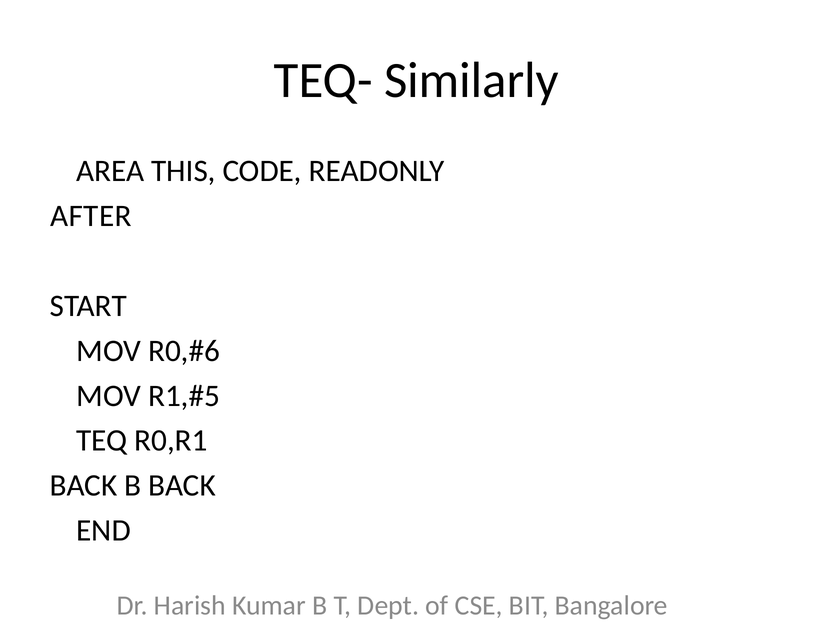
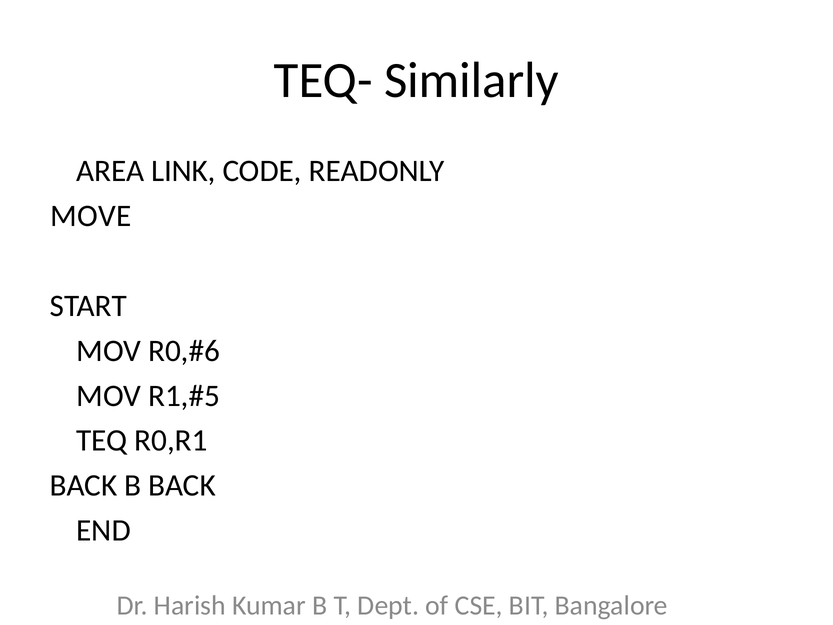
THIS: THIS -> LINK (183, 171)
AFTER: AFTER -> MOVE (91, 216)
